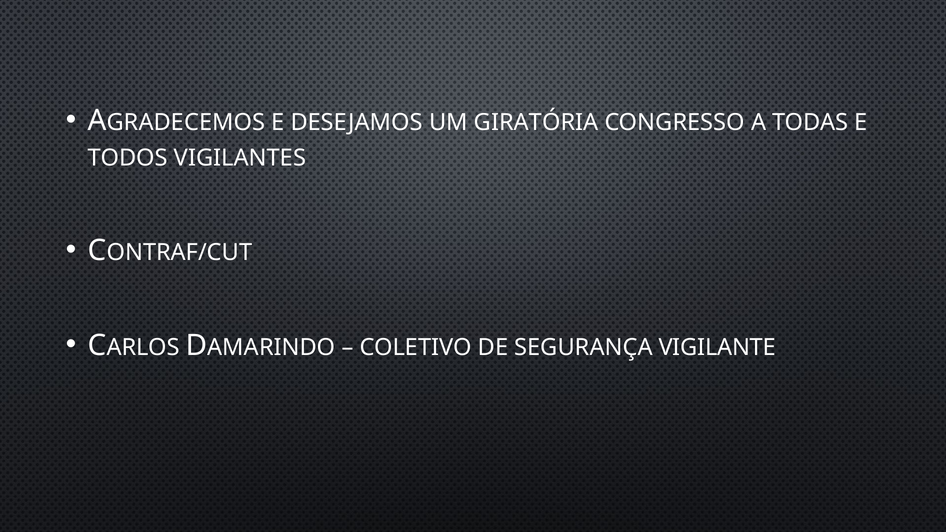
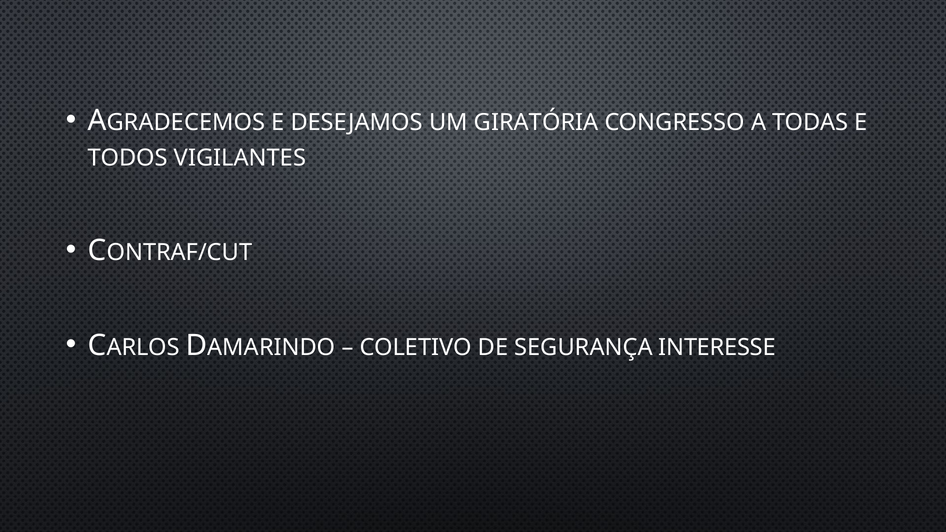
VIGILANTE: VIGILANTE -> INTERESSE (717, 347)
